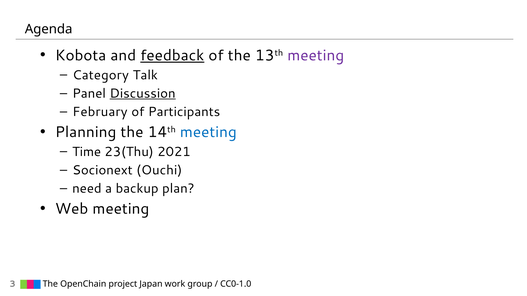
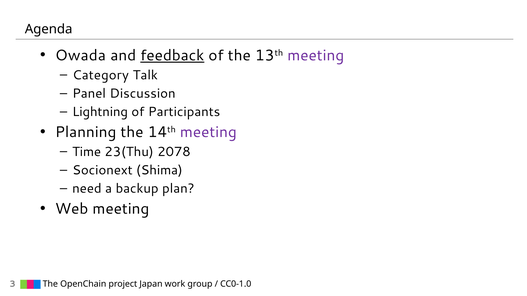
Kobota: Kobota -> Owada (80, 56)
Discussion underline: present -> none (143, 94)
February: February -> Lightning (100, 112)
meeting colour: blue -> purple (208, 132)
2021: 2021 -> 2078 (174, 152)
Ouchi: Ouchi -> Shima (159, 170)
